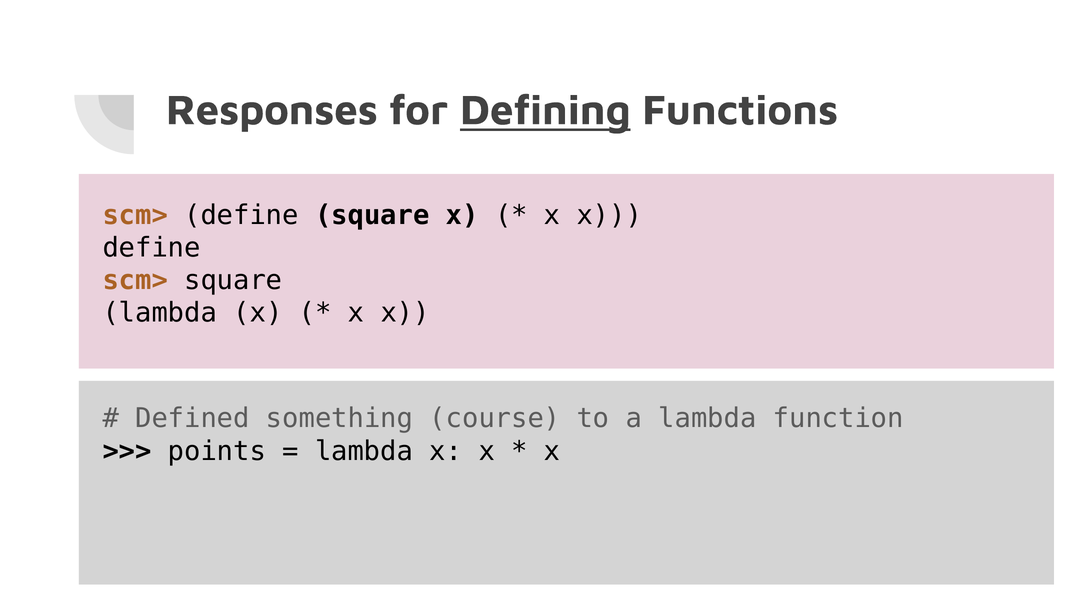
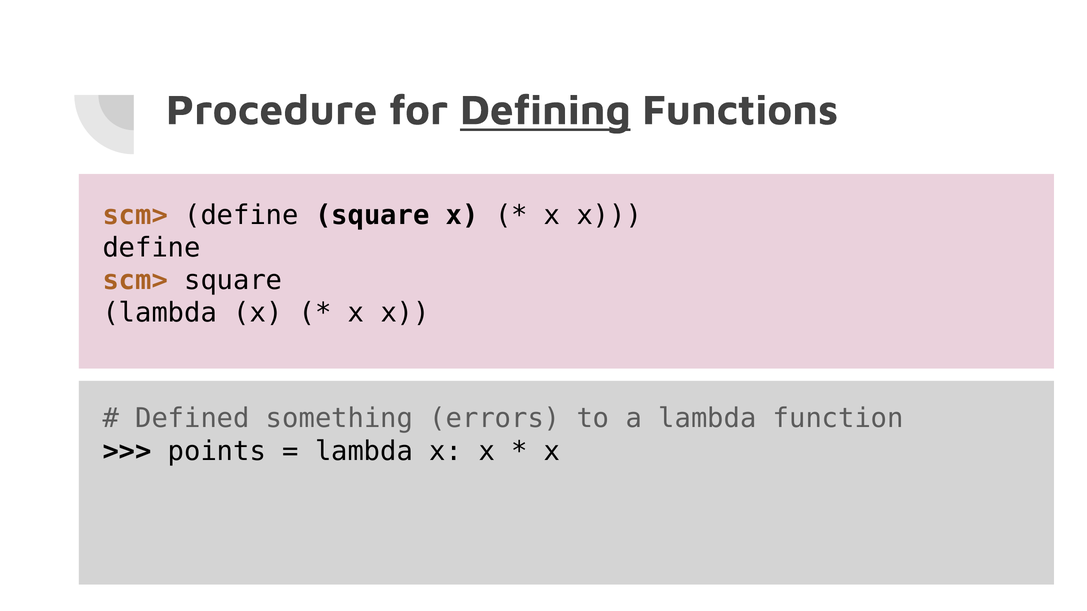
Responses: Responses -> Procedure (272, 110)
course: course -> errors (495, 419)
